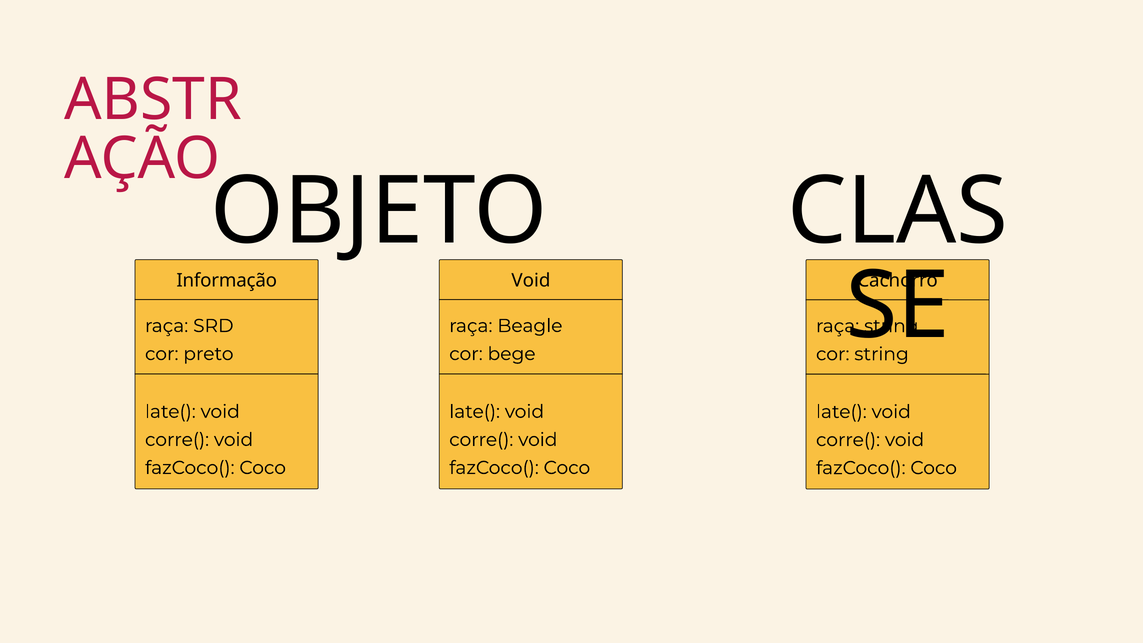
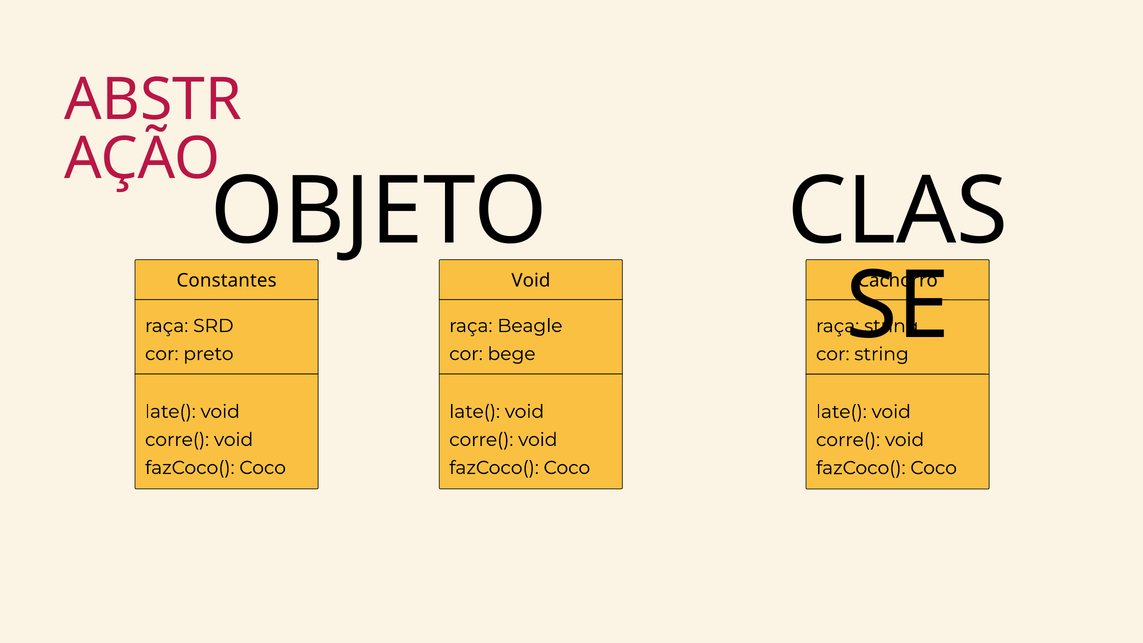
Informação: Informação -> Constantes (227, 281)
